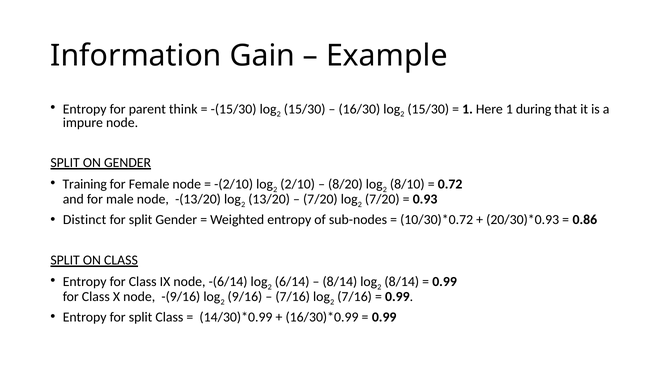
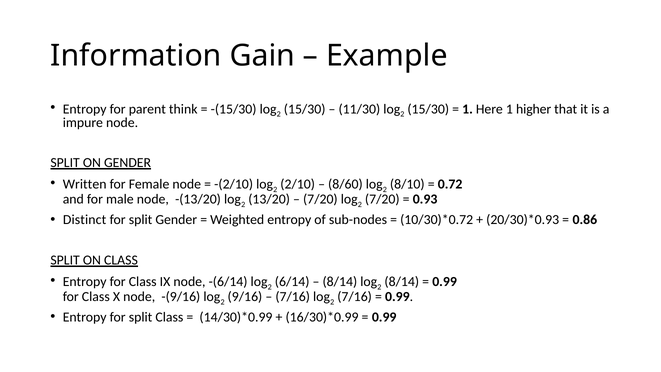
16/30: 16/30 -> 11/30 (359, 109)
during: during -> higher (534, 109)
Training: Training -> Written (85, 184)
8/20: 8/20 -> 8/60 (345, 184)
